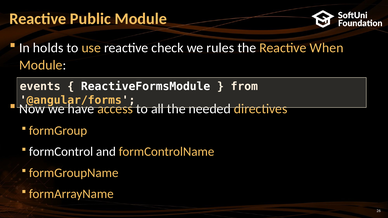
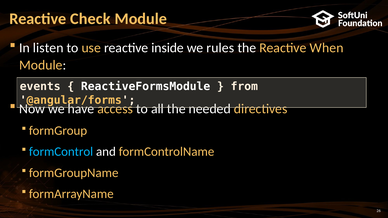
Public: Public -> Check (90, 19)
holds: holds -> listen (48, 48)
check: check -> inside (168, 48)
formControl colour: white -> light blue (61, 152)
